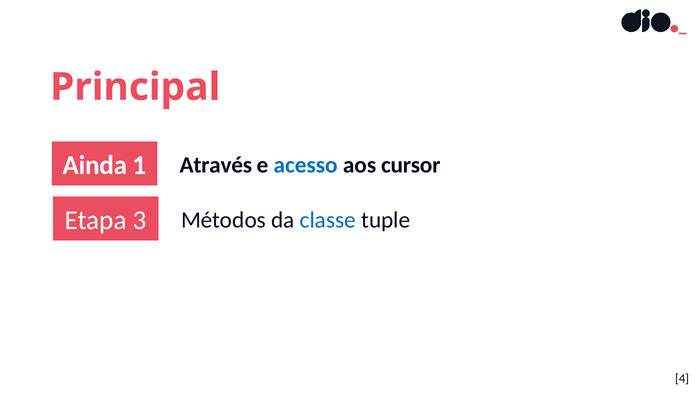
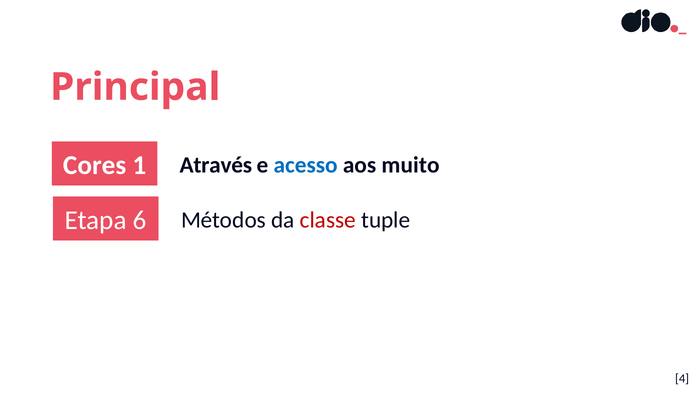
Ainda: Ainda -> Cores (95, 165)
cursor: cursor -> muito (411, 165)
3: 3 -> 6 (140, 220)
classe colour: blue -> red (328, 220)
